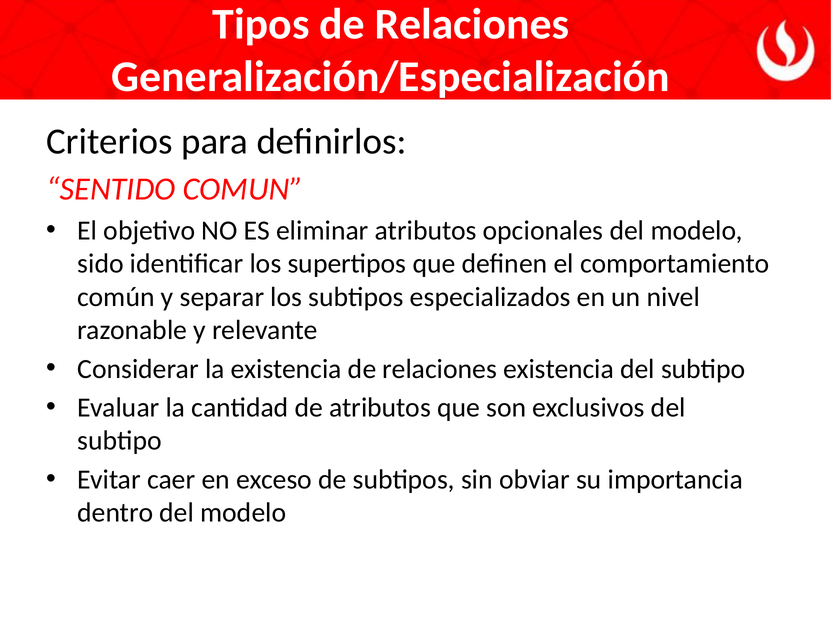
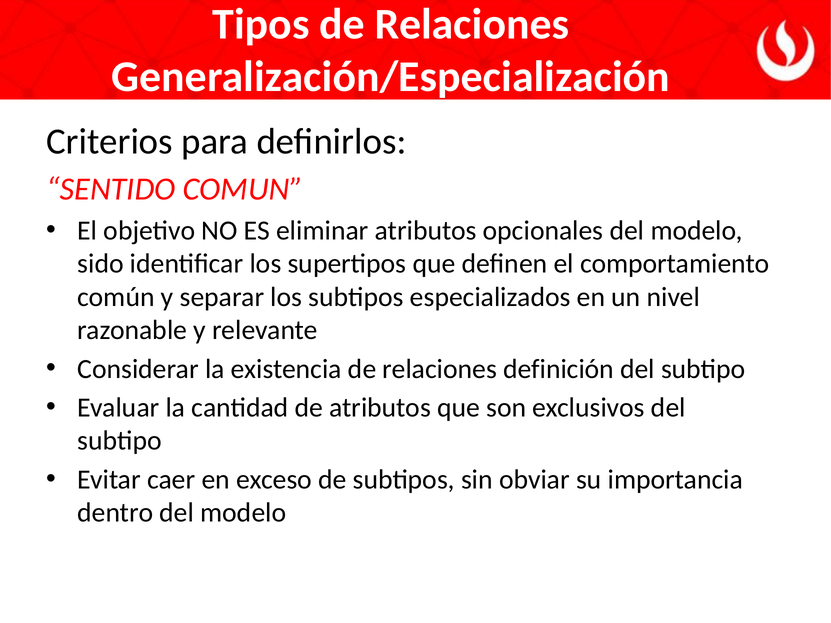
relaciones existencia: existencia -> definición (559, 369)
